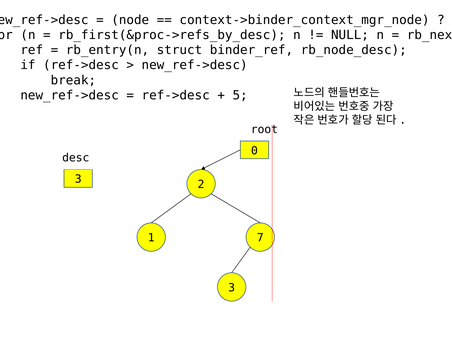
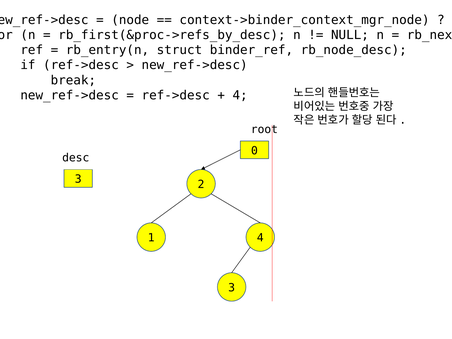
5: 5 -> 4 (240, 95)
1 7: 7 -> 4 (260, 238)
